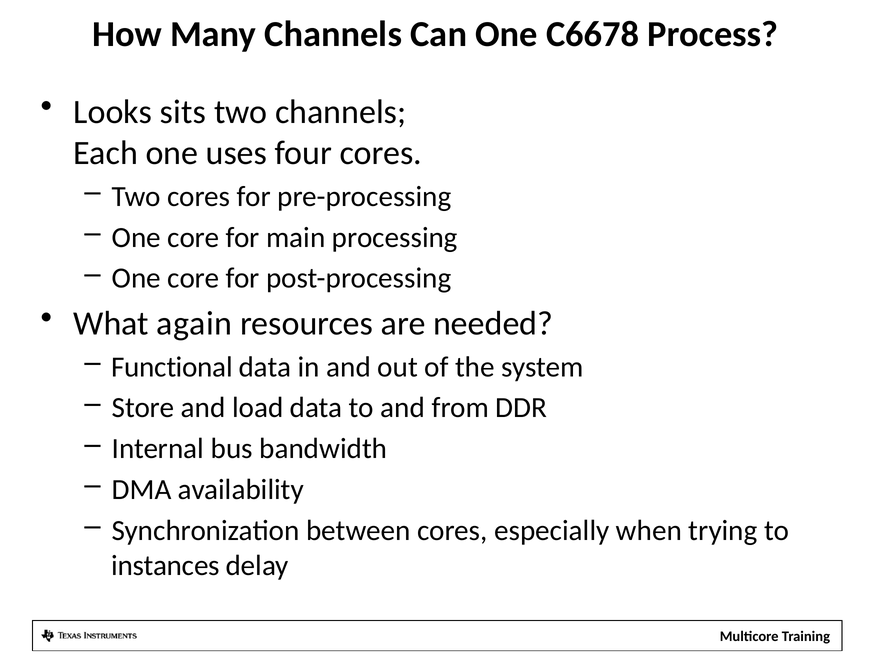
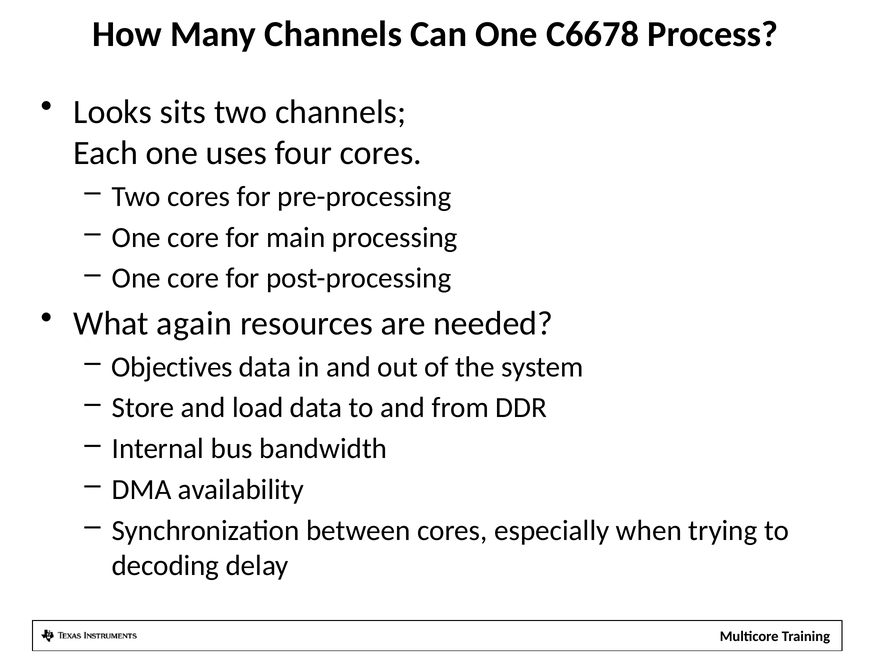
Functional: Functional -> Objectives (172, 367)
instances: instances -> decoding (165, 565)
